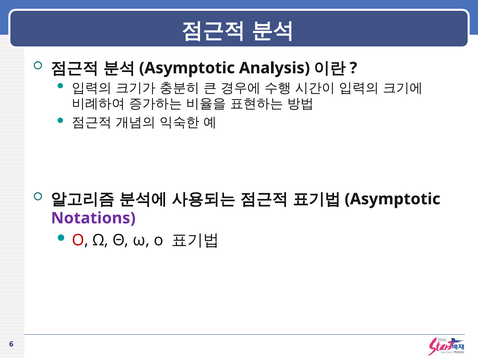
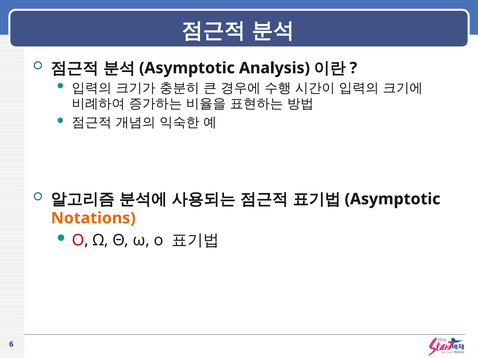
Notations colour: purple -> orange (93, 218)
